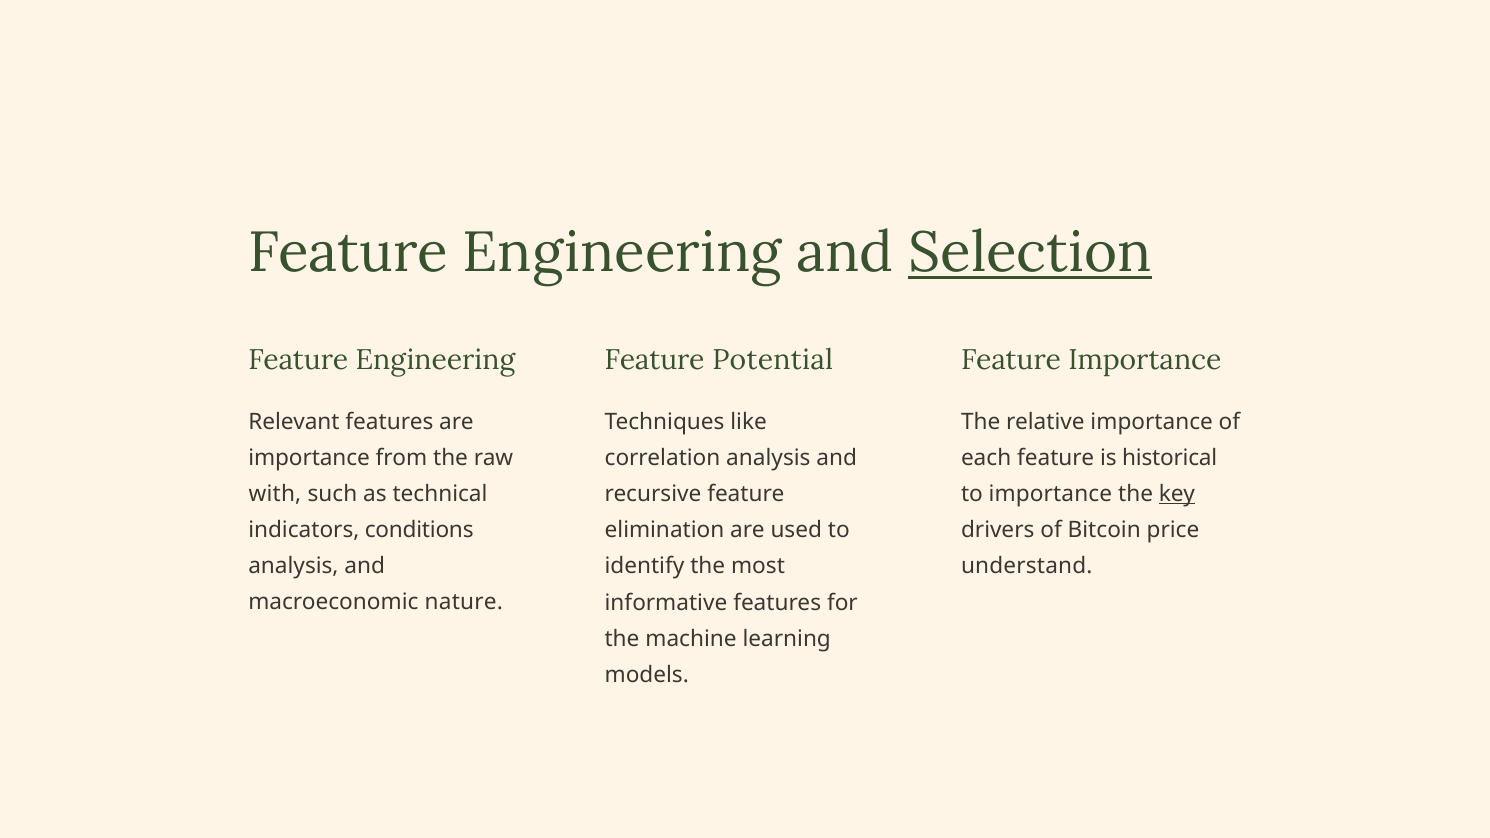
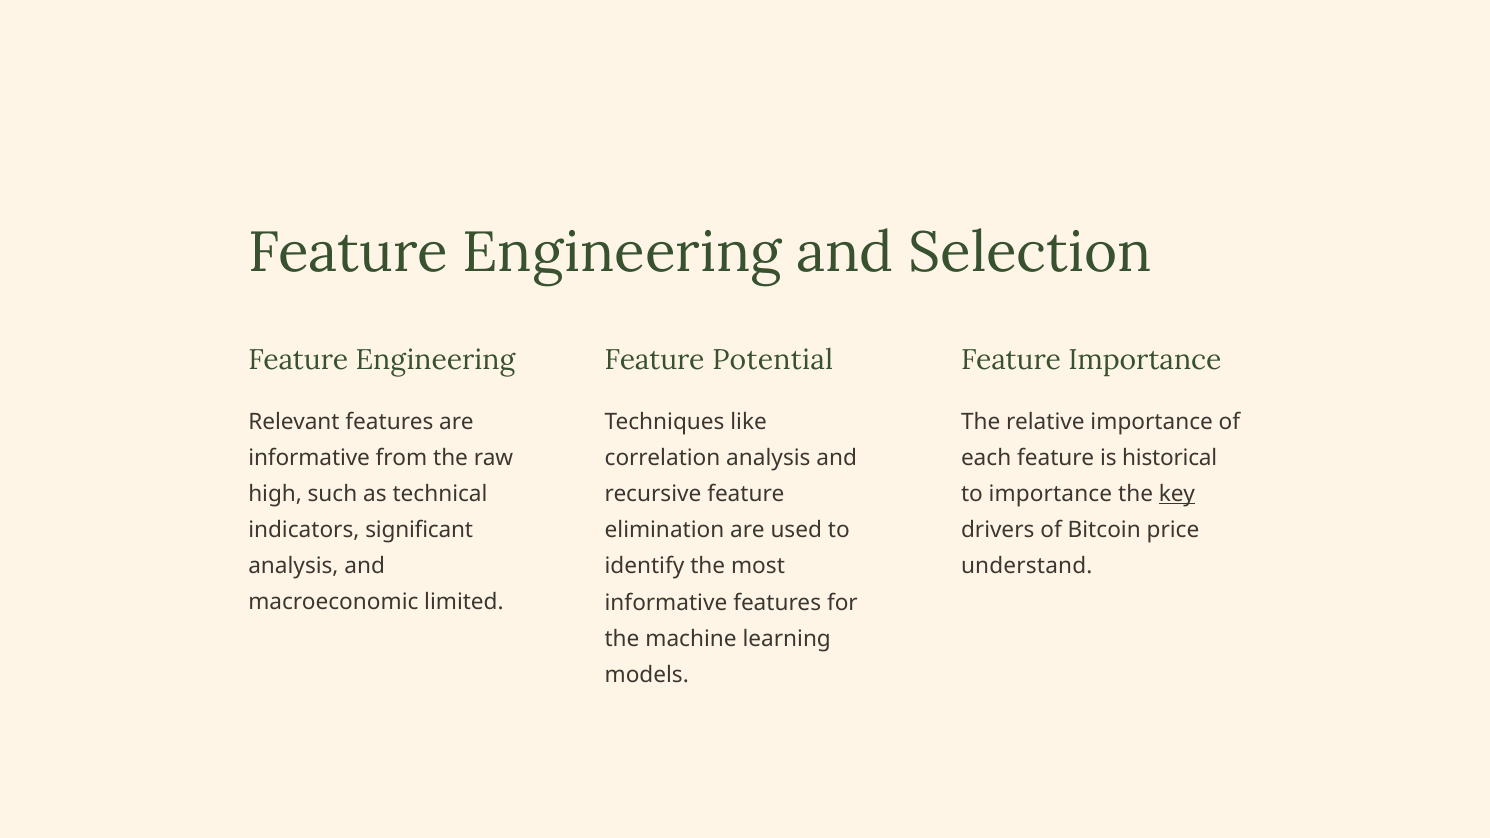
Selection underline: present -> none (1030, 253)
importance: importance -> informative (309, 458)
with: with -> high (275, 494)
conditions: conditions -> significant (419, 530)
nature: nature -> limited (464, 603)
